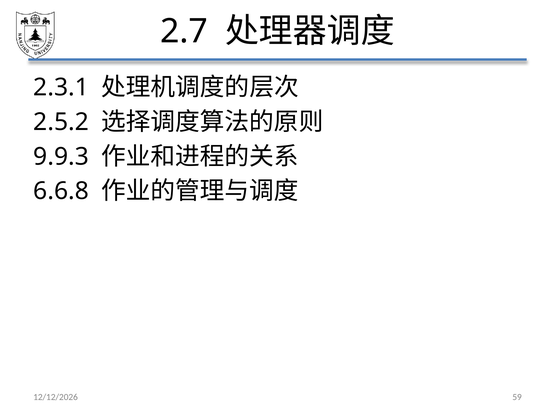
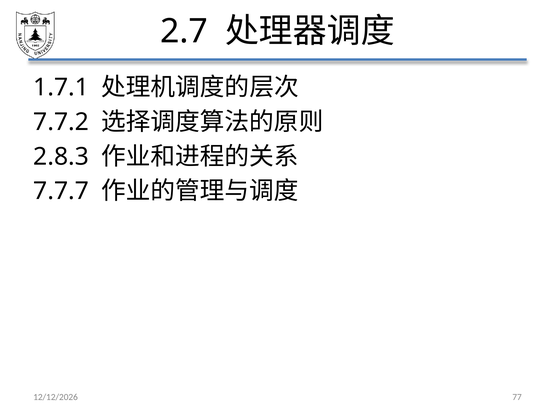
2.3.1: 2.3.1 -> 1.7.1 (61, 88)
2.5.2: 2.5.2 -> 7.7.2 (61, 122)
9.9.3: 9.9.3 -> 2.8.3 (61, 157)
6.6.8: 6.6.8 -> 7.7.7 (61, 191)
59: 59 -> 77 (517, 397)
